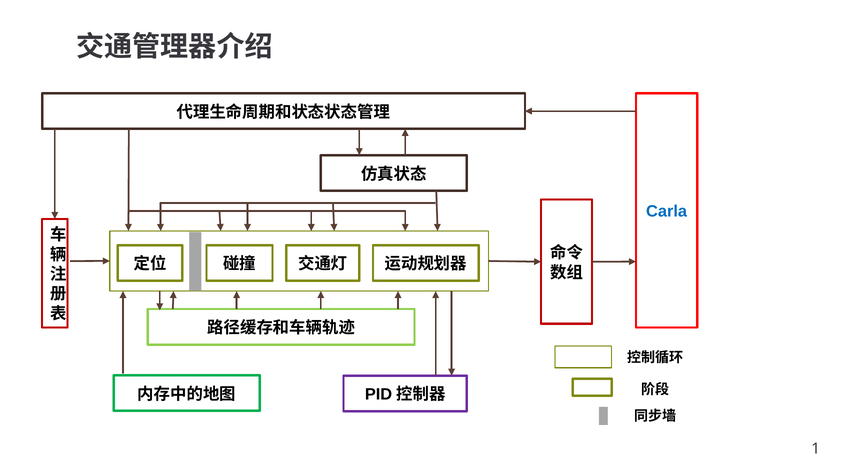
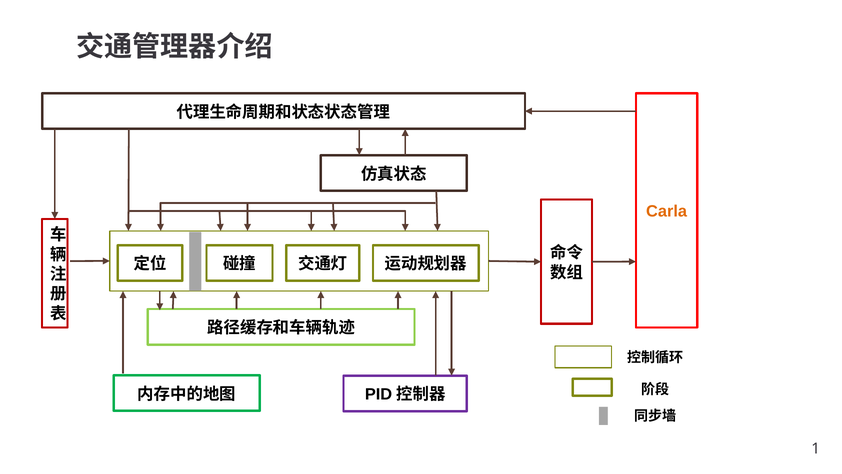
Carla colour: blue -> orange (667, 211)
